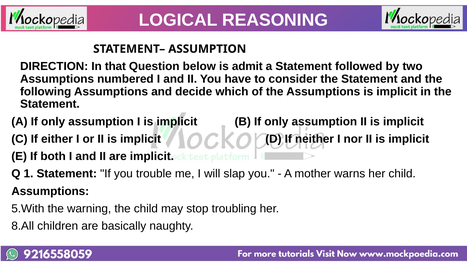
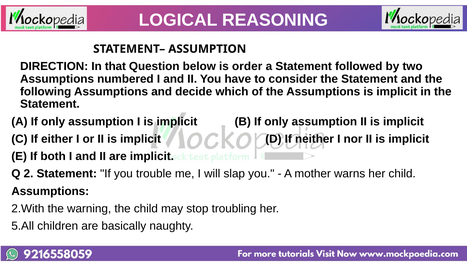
admit: admit -> order (247, 67)
1: 1 -> 2 (29, 174)
5.With: 5.With -> 2.With (28, 209)
8.All: 8.All -> 5.All (23, 227)
